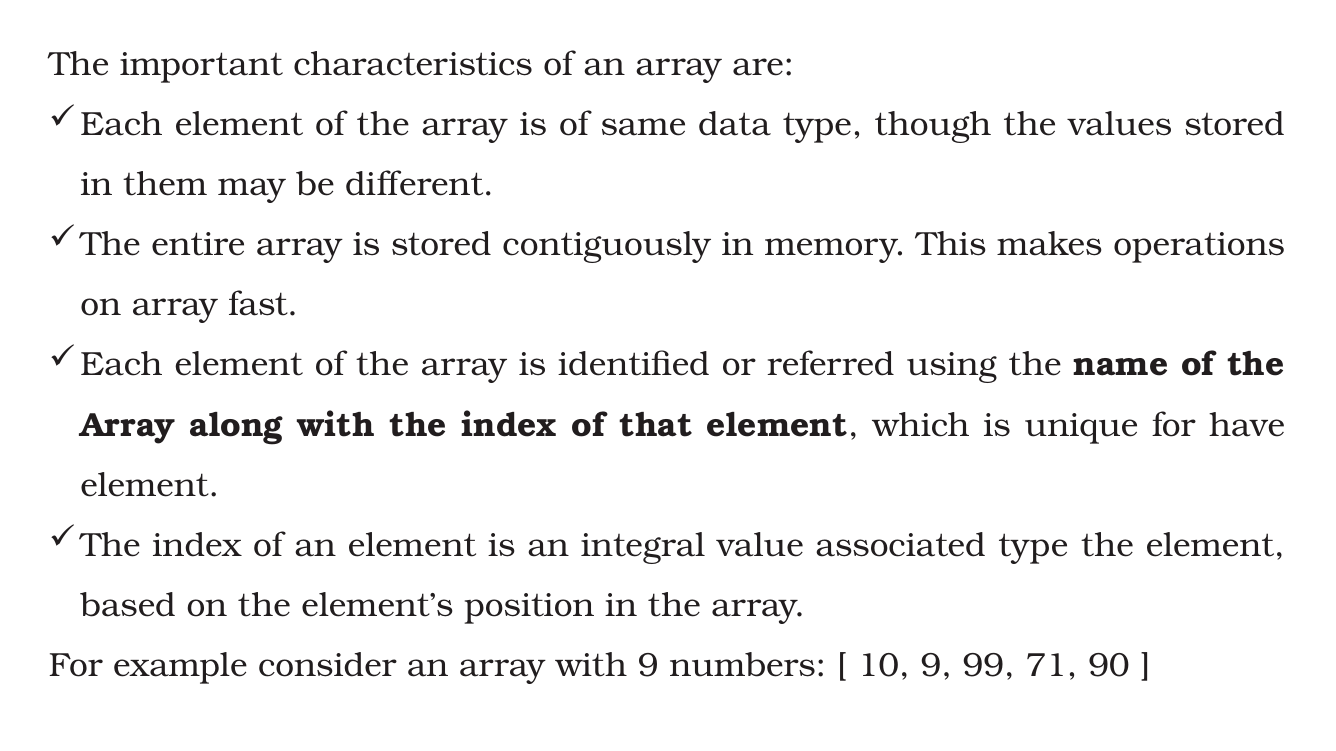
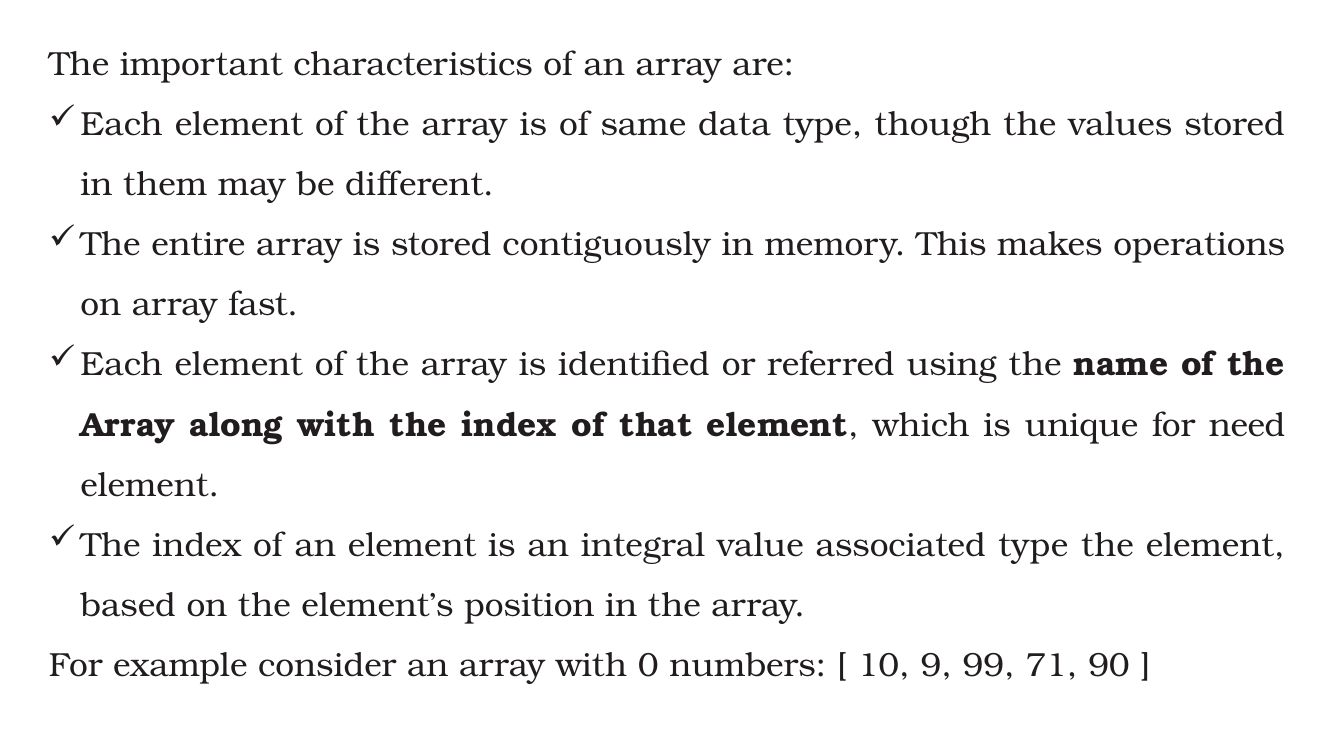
have: have -> need (1247, 425)
with 9: 9 -> 0 (648, 666)
